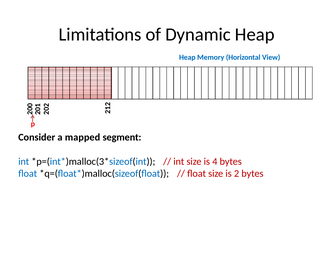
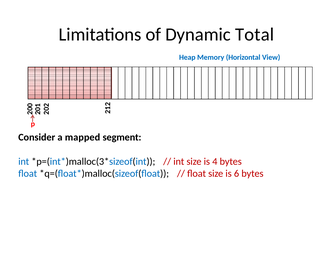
Dynamic Heap: Heap -> Total (255, 34)
is 2: 2 -> 6 (237, 174)
